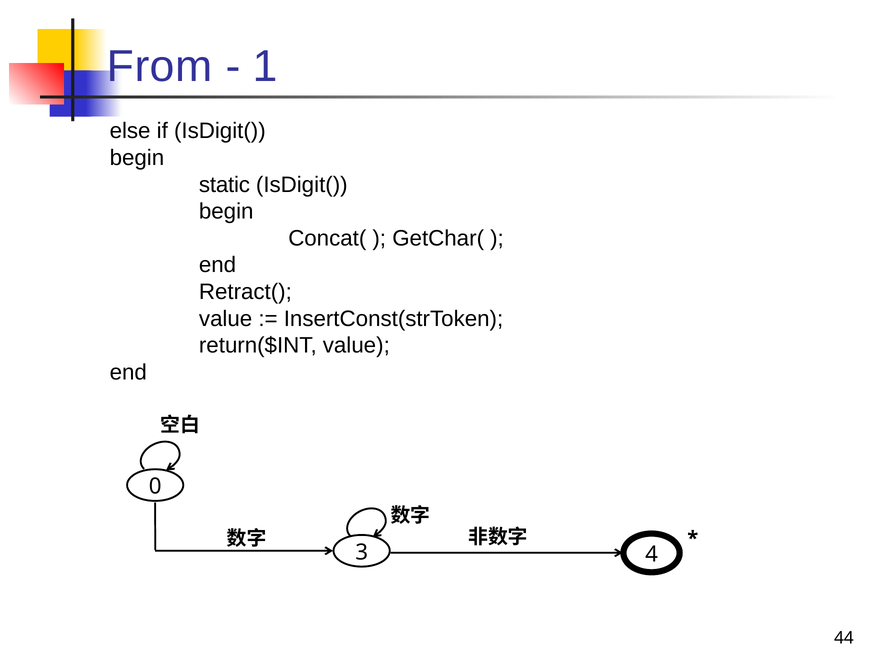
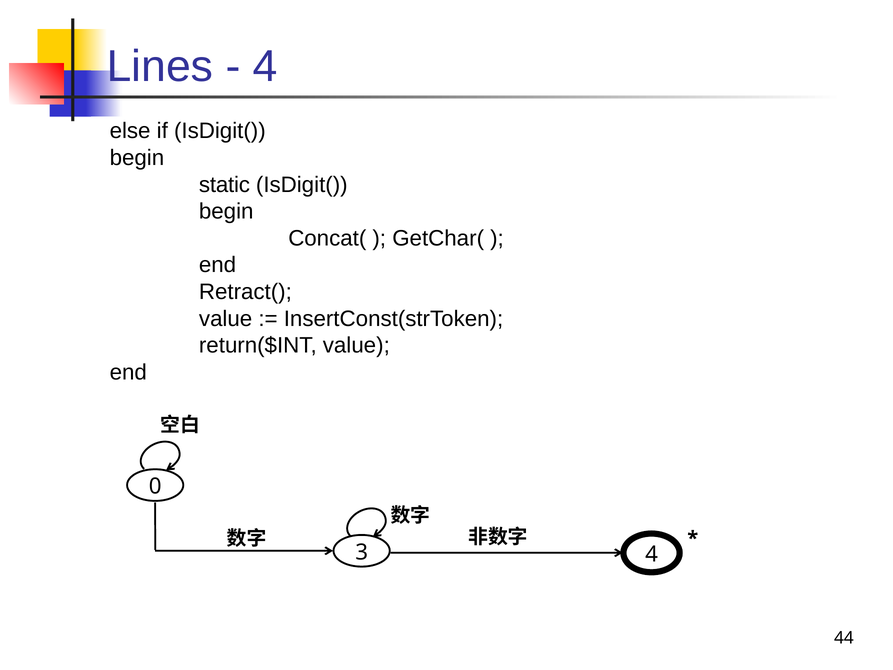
From: From -> Lines (160, 67)
1: 1 -> 4 (265, 67)
